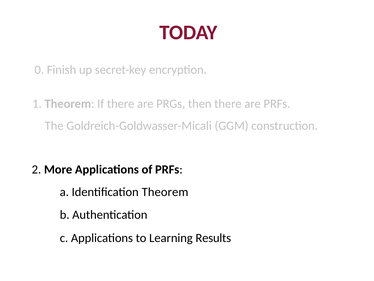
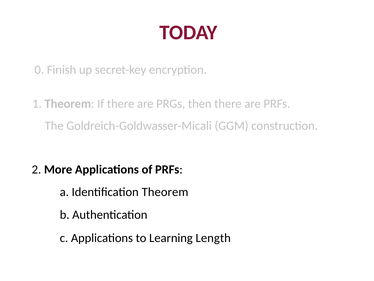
Results: Results -> Length (213, 238)
